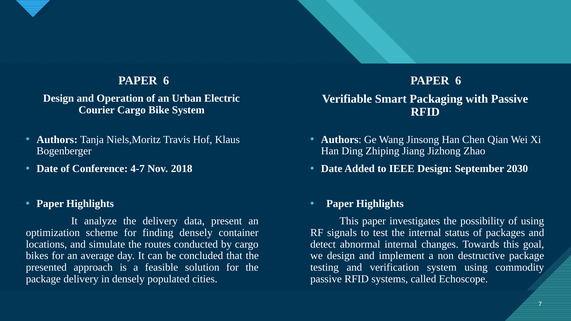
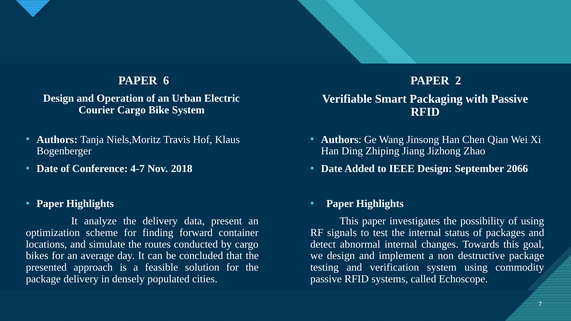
6 PAPER 6: 6 -> 2 (458, 80)
2030: 2030 -> 2066 (517, 169)
finding densely: densely -> forward (196, 233)
